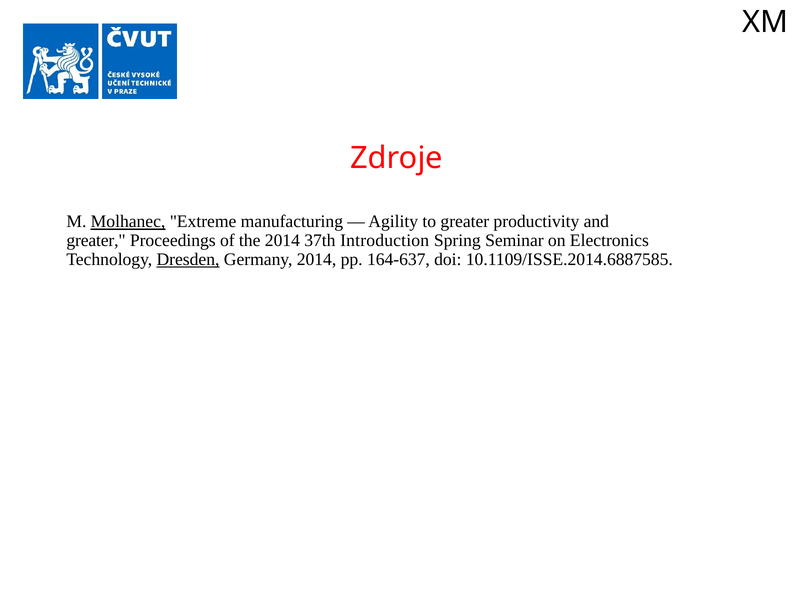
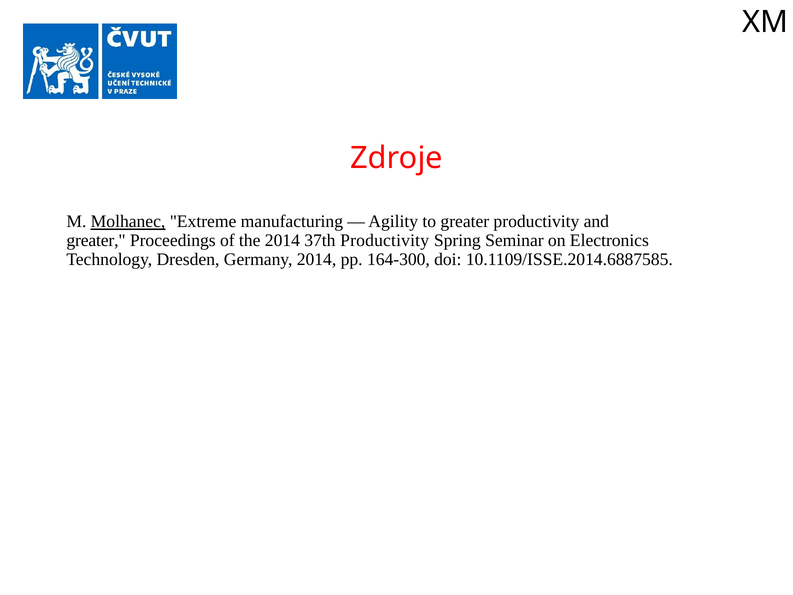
37th Introduction: Introduction -> Productivity (385, 241)
Dresden underline: present -> none (188, 260)
164-637: 164-637 -> 164-300 (398, 260)
